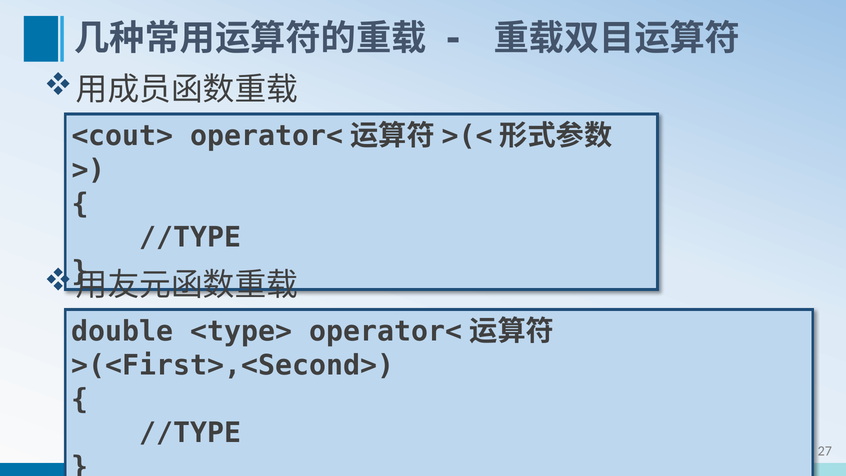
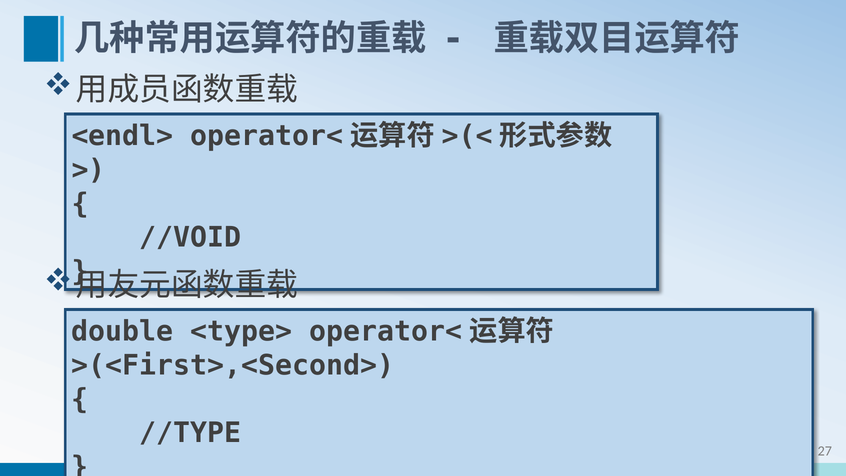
<cout>: <cout> -> <endl> (122, 136)
//TYPE: //TYPE -> //VOID (190, 238)
